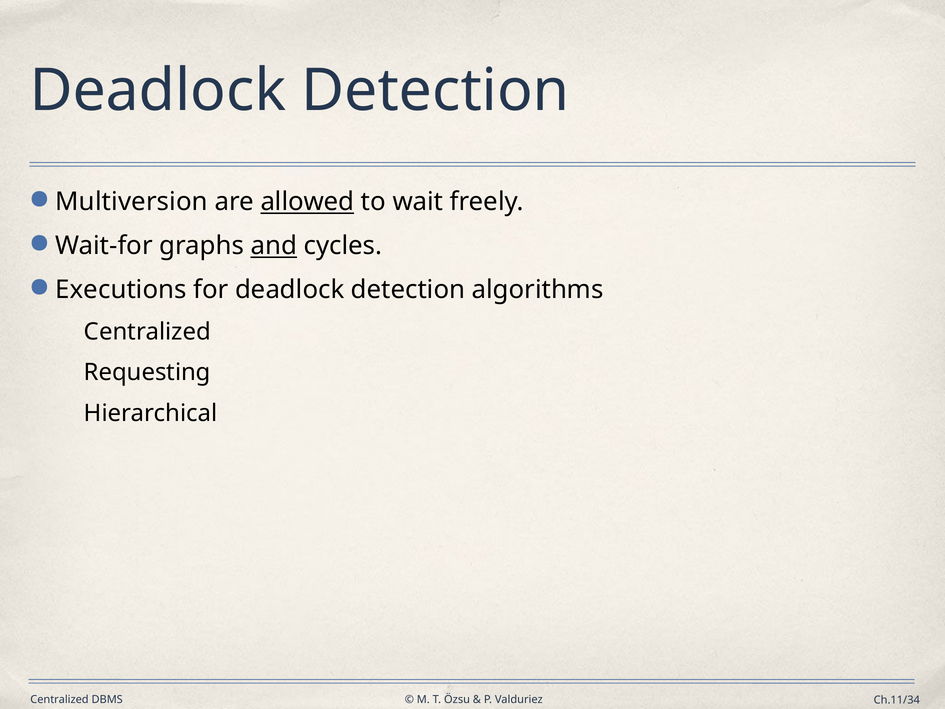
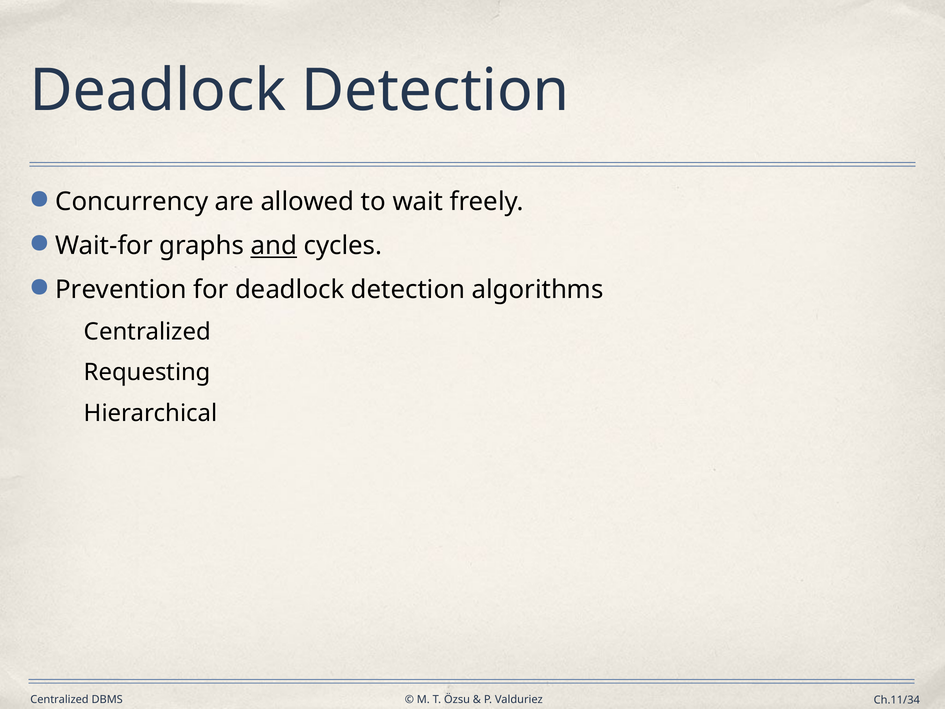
Multiversion: Multiversion -> Concurrency (132, 202)
allowed underline: present -> none (307, 202)
Executions: Executions -> Prevention (121, 290)
